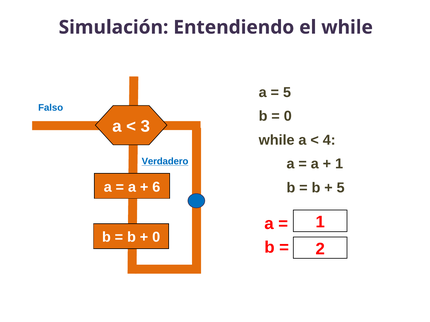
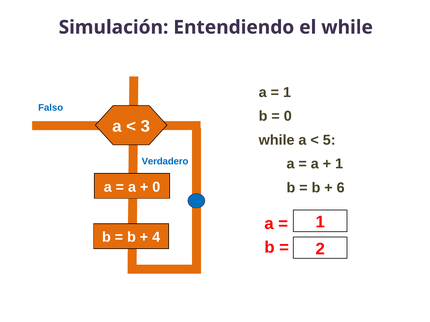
5: 5 -> 1 (287, 92)
4: 4 -> 5 (329, 140)
Verdadero underline: present -> none (165, 162)
6: 6 -> 0 (156, 187)
5: 5 -> 6 (341, 188)
0: 0 -> 4 (156, 237)
